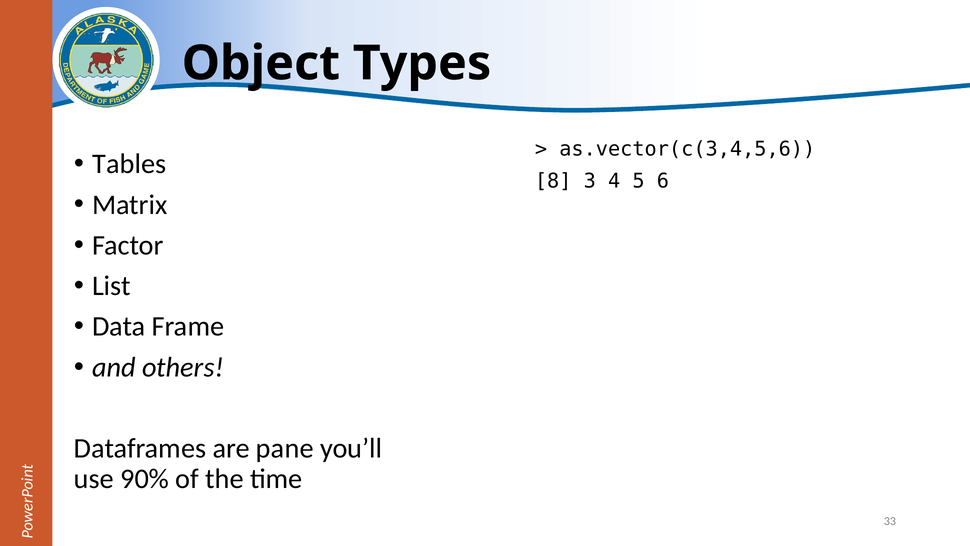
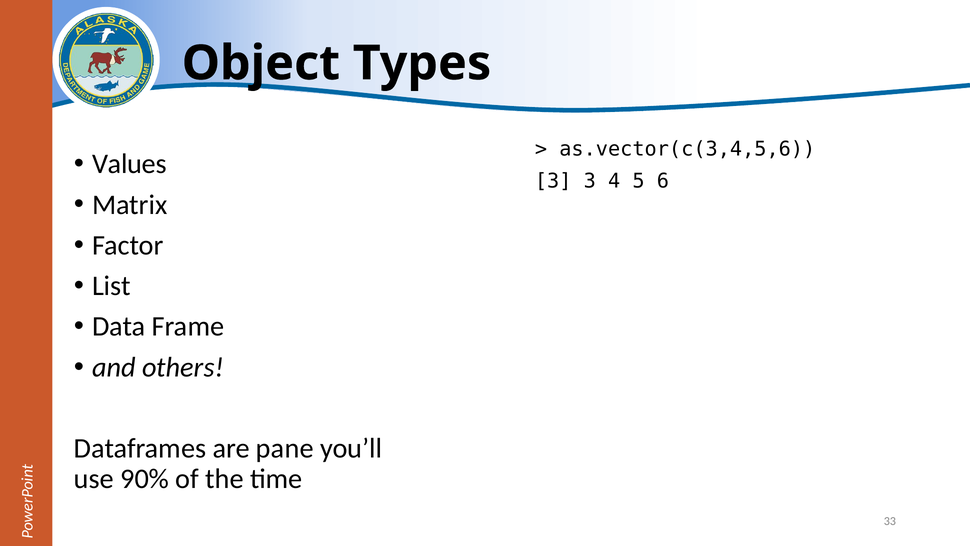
Tables: Tables -> Values (129, 164)
8: 8 -> 3 (553, 181)
